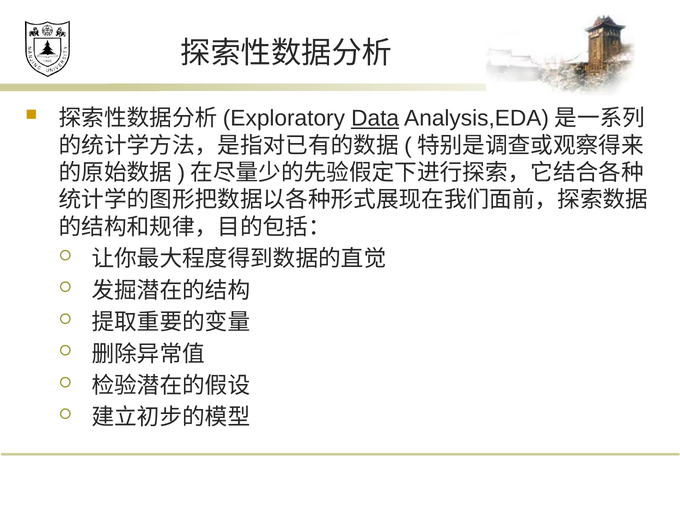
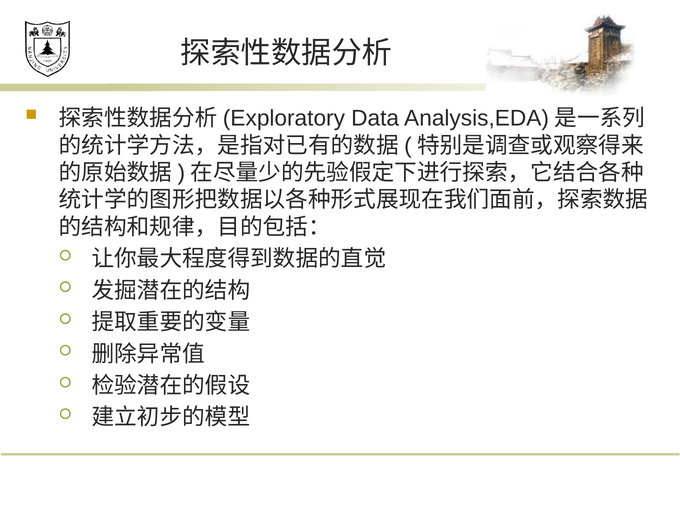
Data underline: present -> none (375, 118)
